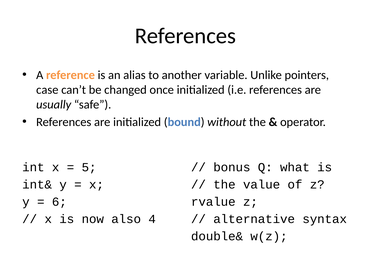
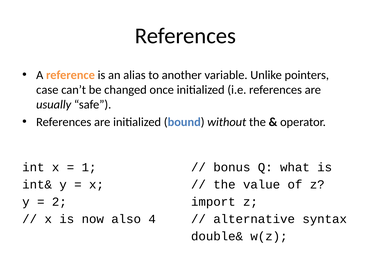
5: 5 -> 1 (89, 167)
6: 6 -> 2 (59, 202)
rvalue: rvalue -> import (213, 202)
